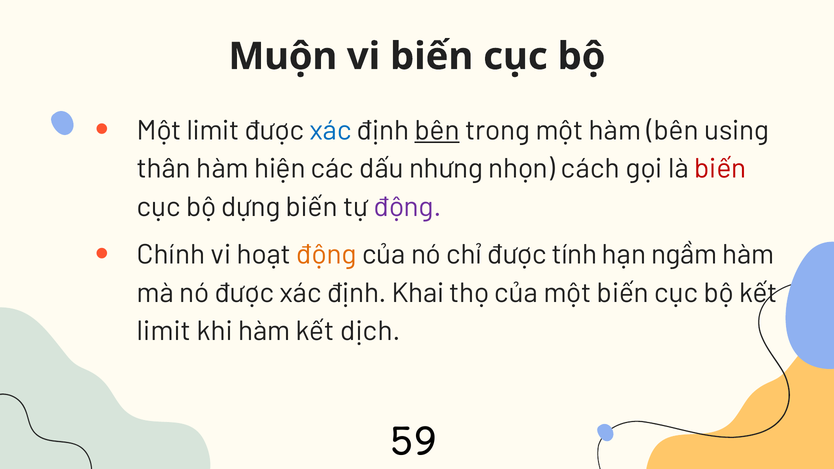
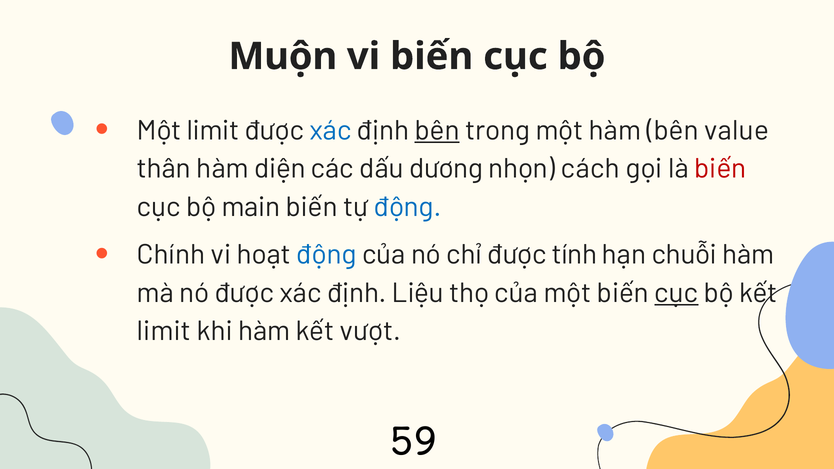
using: using -> value (737, 130)
hiện: hiện -> diện (280, 169)
nhưng: nhưng -> dương (446, 169)
dựng: dựng -> main (251, 207)
động colour: purple -> blue (408, 207)
động colour: orange -> blue (326, 255)
ngầm: ngầm -> chuỗi (684, 255)
Khai: Khai -> Liệu (418, 293)
cục underline: none -> present (676, 293)
dịch: dịch -> vượt (370, 331)
